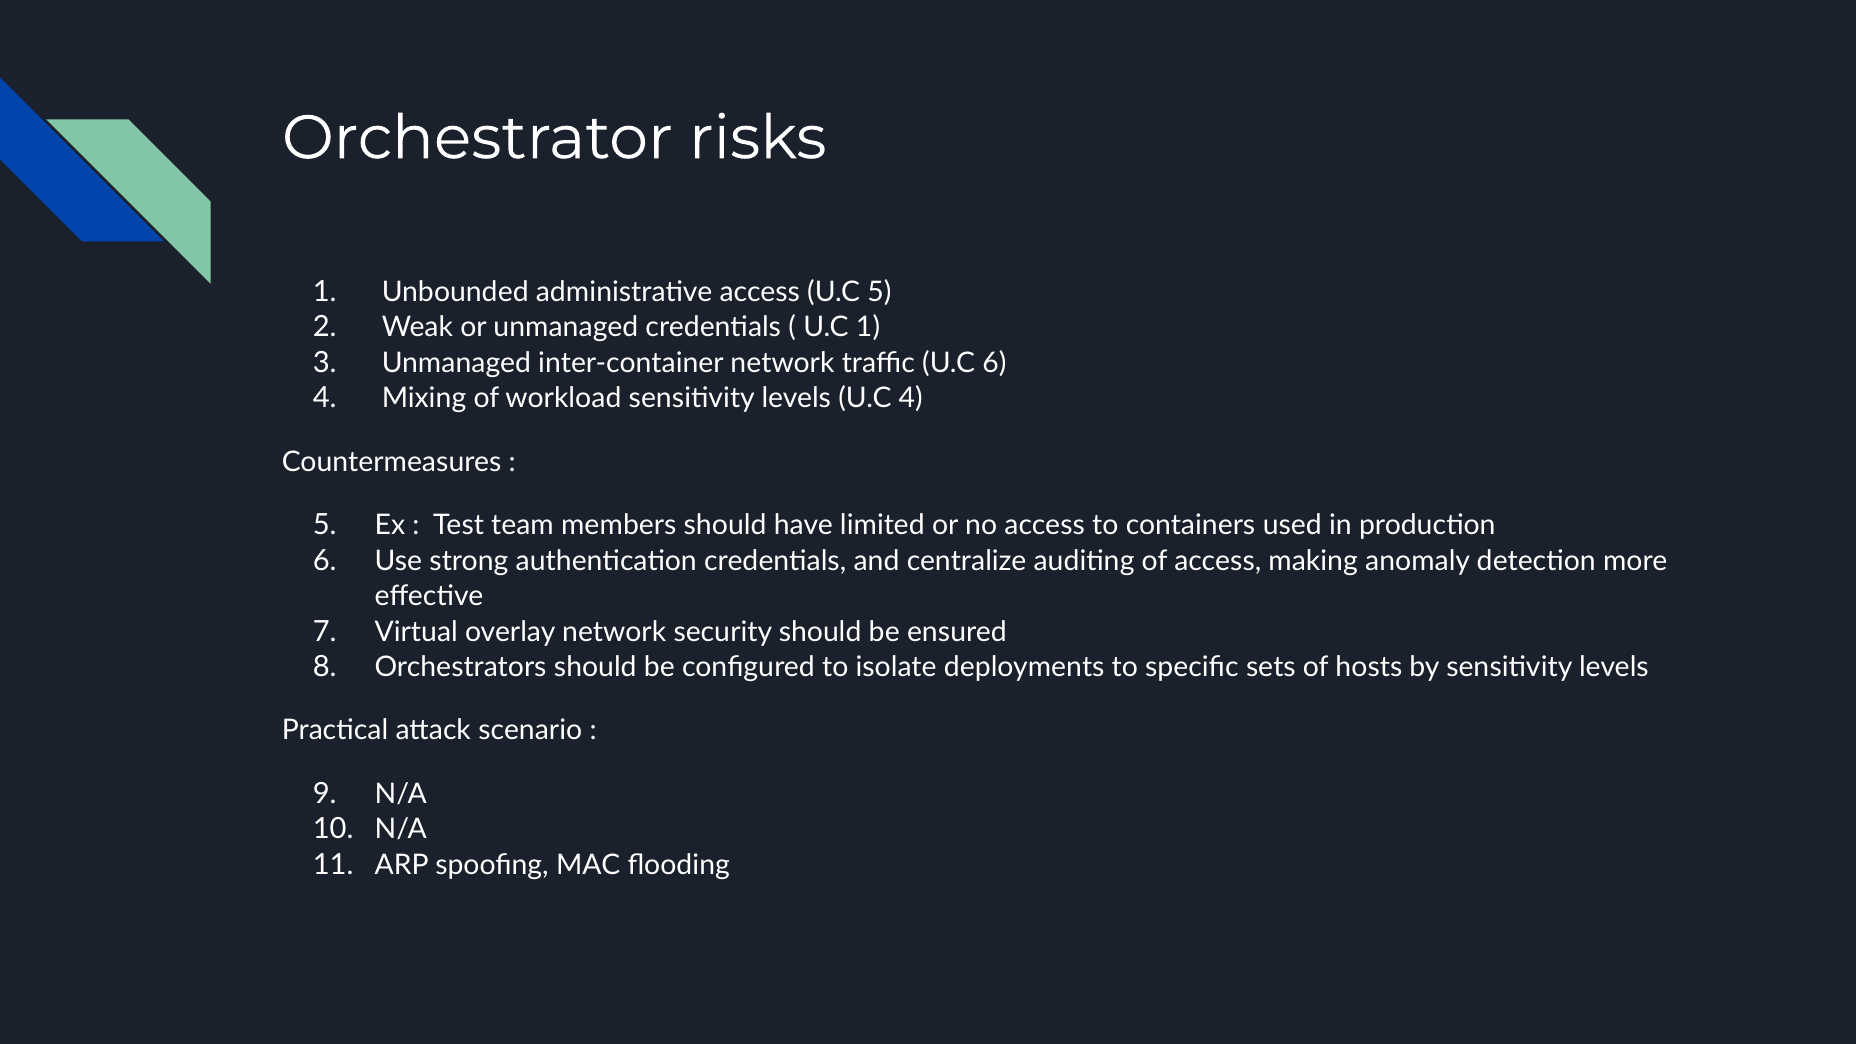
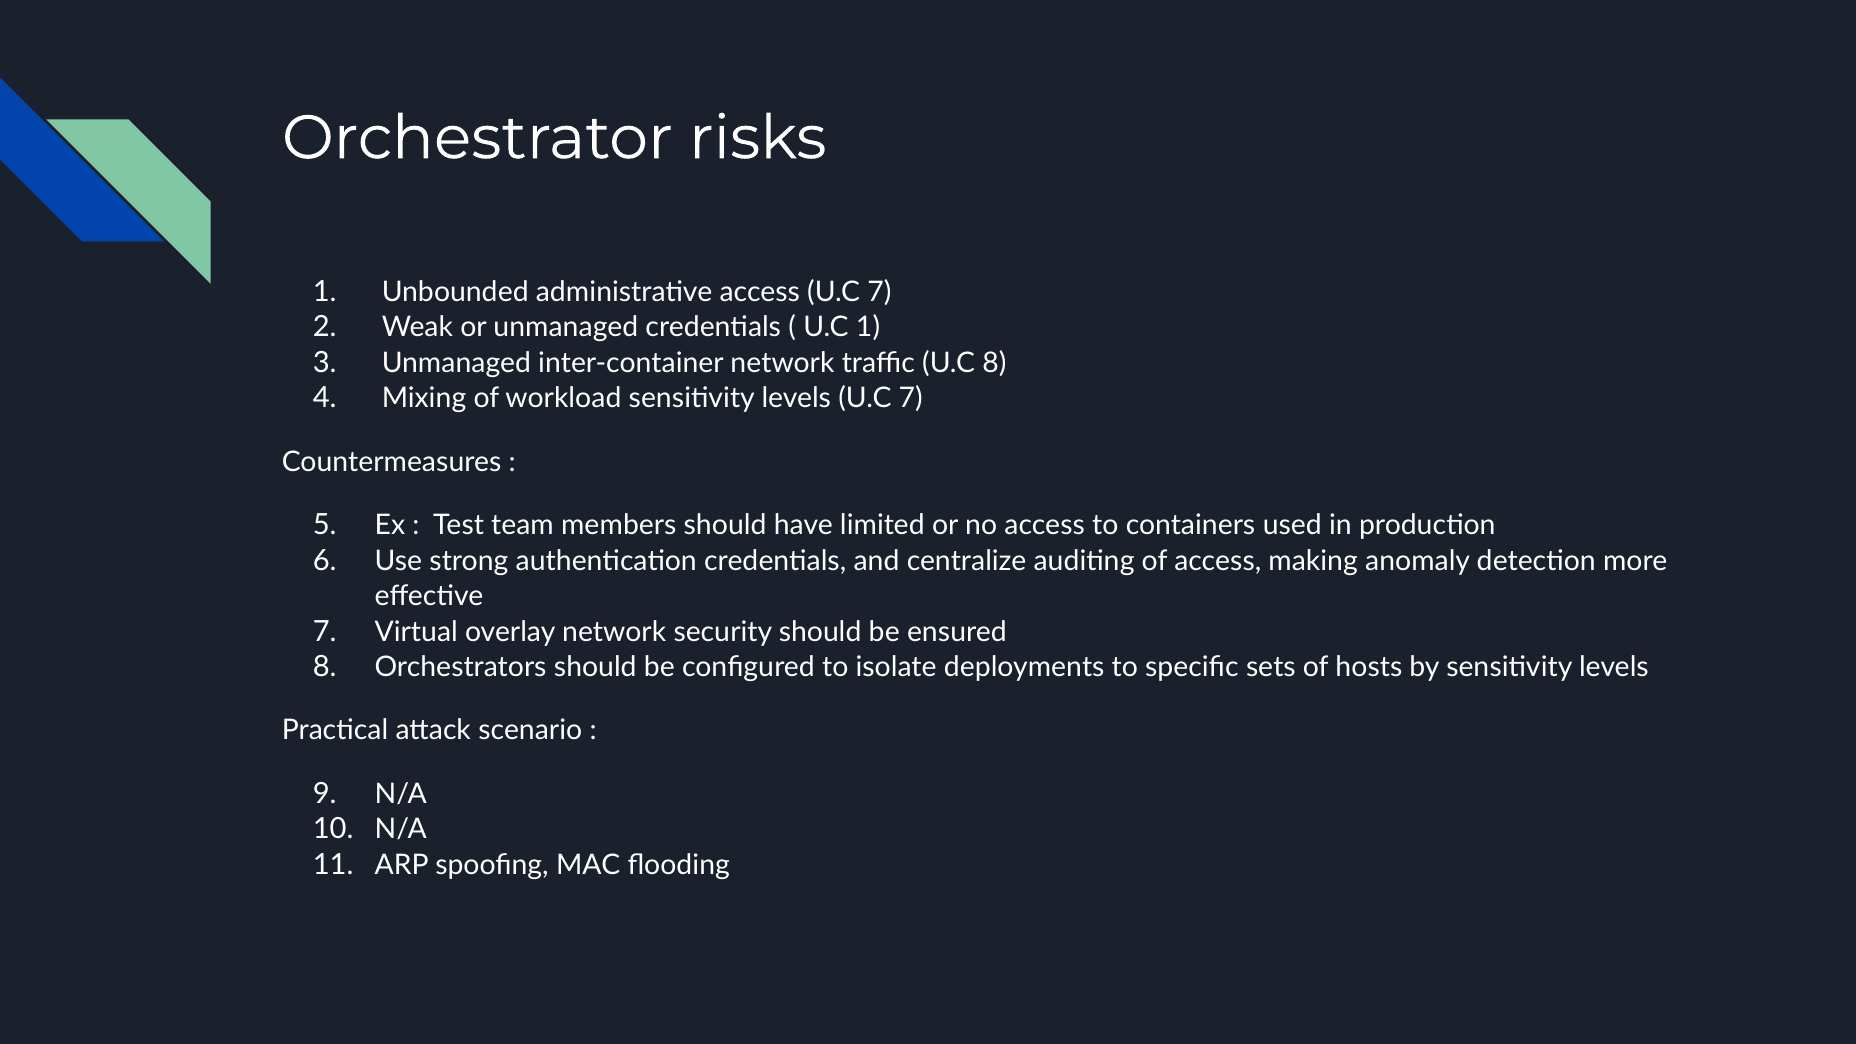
access U.C 5: 5 -> 7 (879, 292)
U.C 6: 6 -> 8 (994, 363)
levels U.C 4: 4 -> 7 (911, 399)
